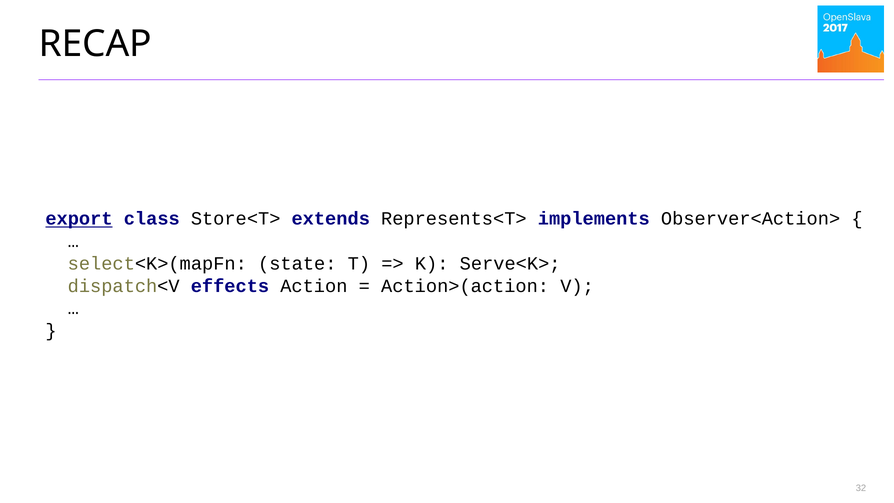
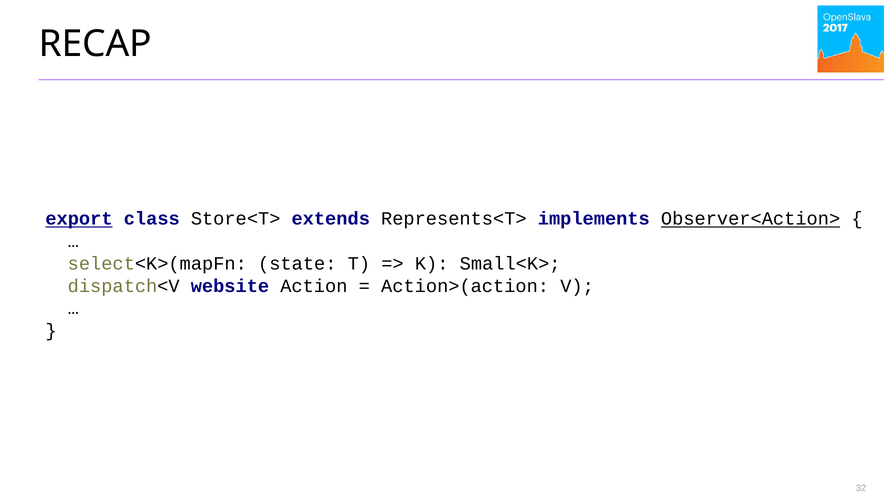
Observer<Action> underline: none -> present (751, 219)
Serve<K>: Serve<K> -> Small<K> (510, 263)
effects: effects -> website (230, 286)
